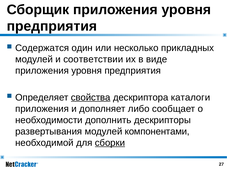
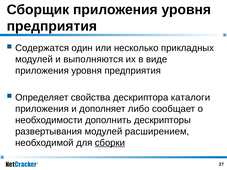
соответствии: соответствии -> выполняются (93, 59)
свойства underline: present -> none (91, 98)
компонентами: компонентами -> расширением (157, 132)
